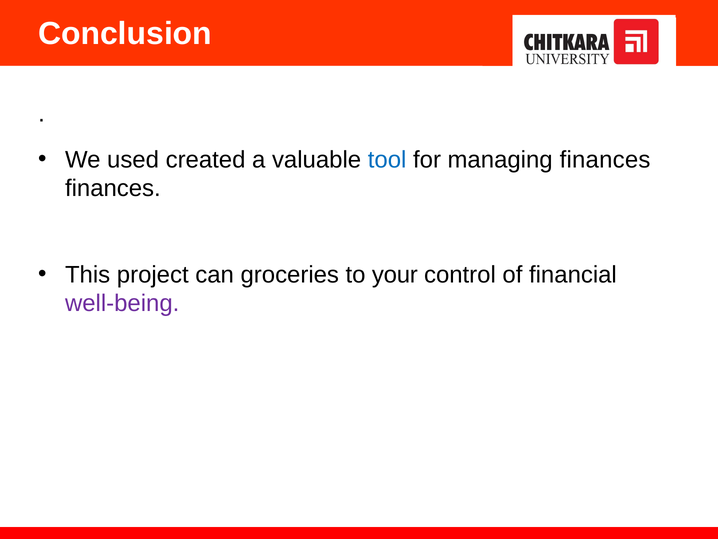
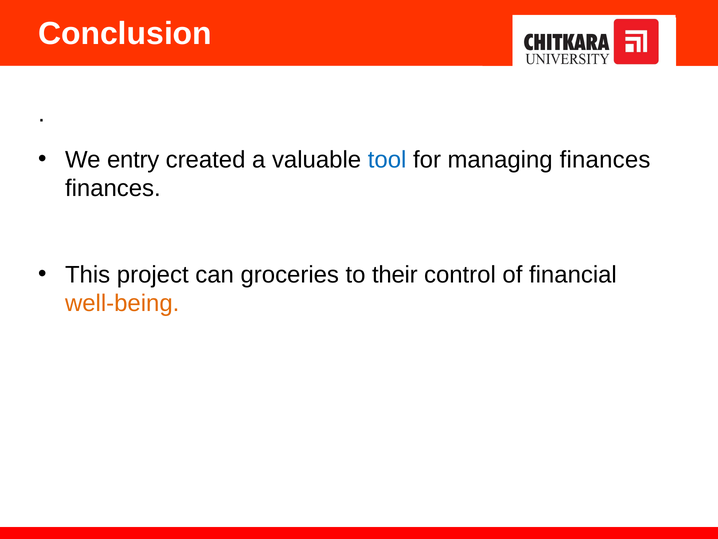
used: used -> entry (133, 160)
your: your -> their (395, 274)
well-being colour: purple -> orange (122, 303)
